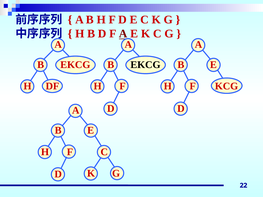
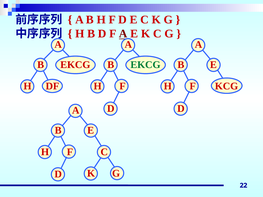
EKCG colour: black -> green (145, 65)
